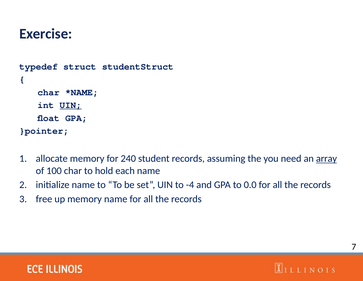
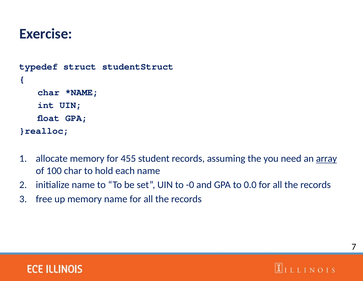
UIN underline: present -> none (71, 105)
}pointer: }pointer -> }realloc (44, 131)
240: 240 -> 455 (128, 158)
-4: -4 -> -0 (190, 185)
